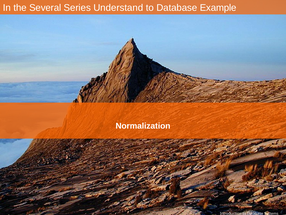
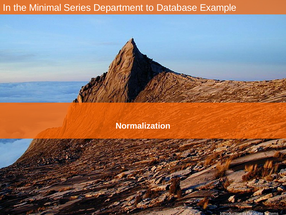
Several: Several -> Minimal (45, 8)
Understand: Understand -> Department (118, 8)
